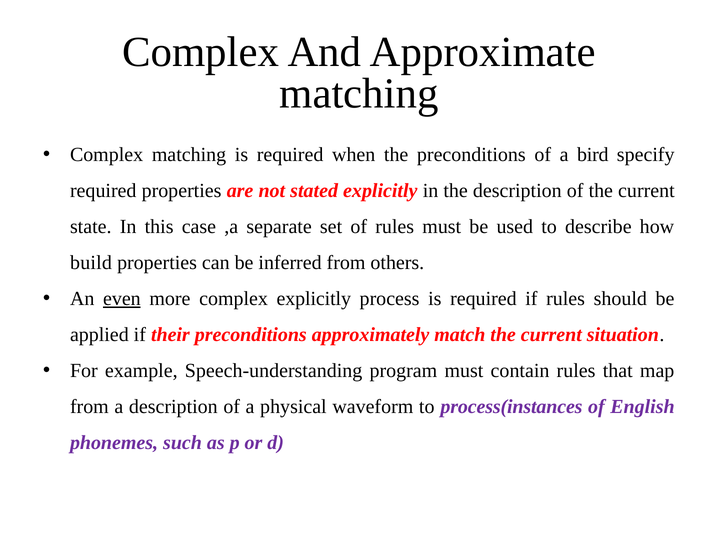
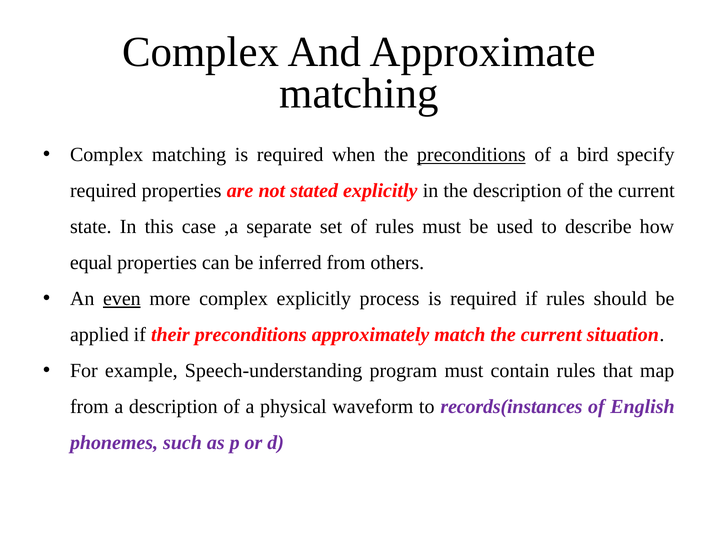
preconditions underline: none -> present (471, 155)
build: build -> equal (91, 262)
process(instances: process(instances -> records(instances (511, 406)
